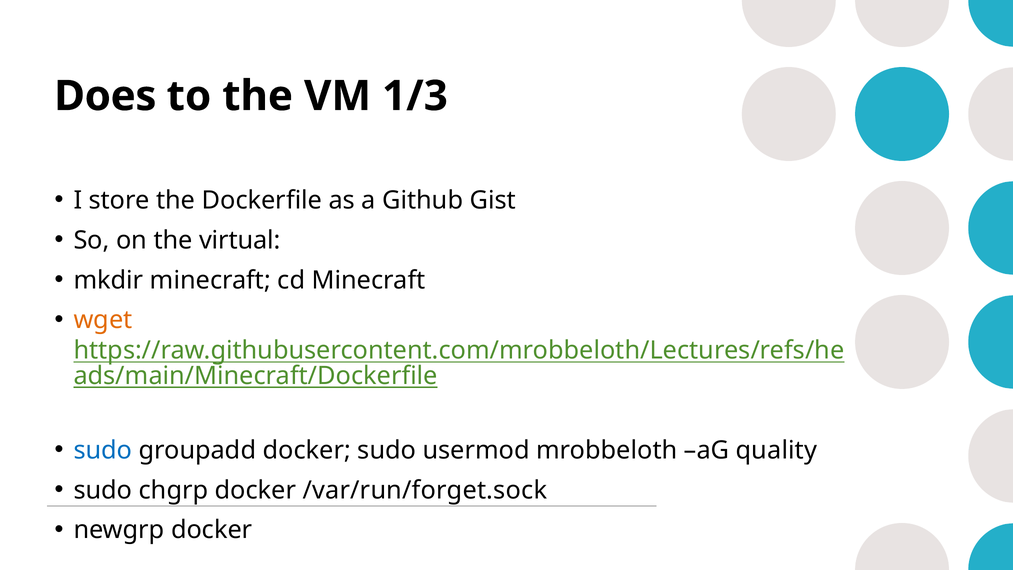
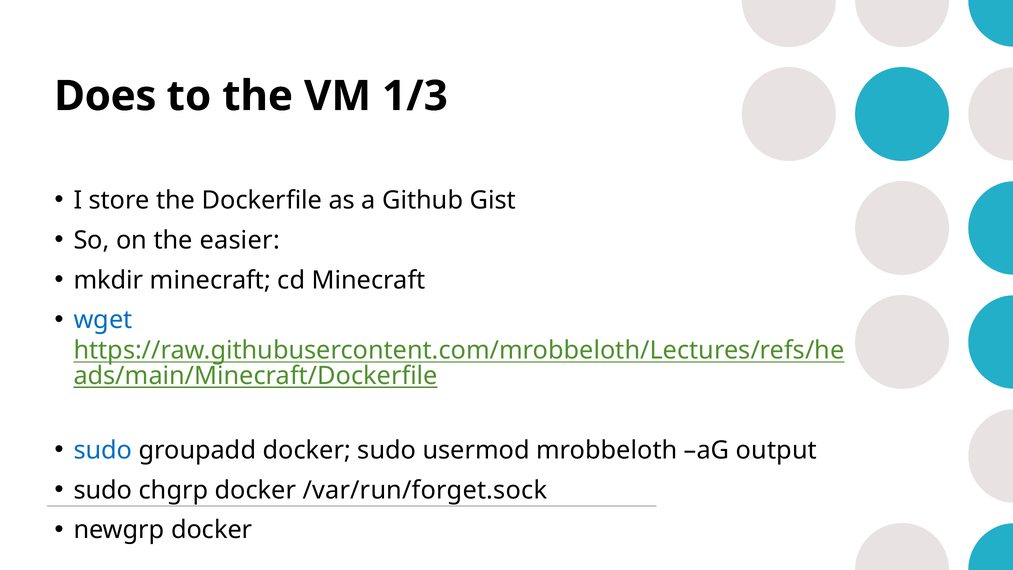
virtual: virtual -> easier (240, 240)
wget colour: orange -> blue (103, 320)
quality: quality -> output (776, 450)
